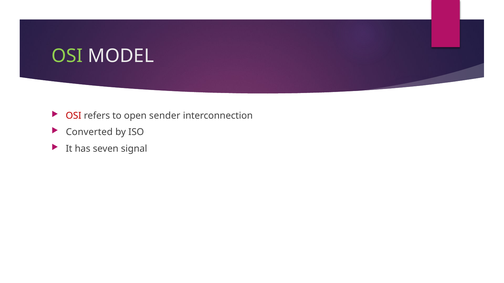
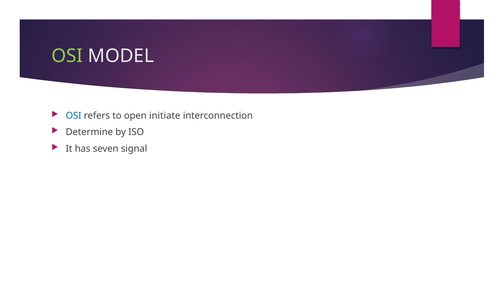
OSI colour: red -> blue (74, 116)
sender: sender -> initiate (165, 116)
Converted: Converted -> Determine (89, 132)
